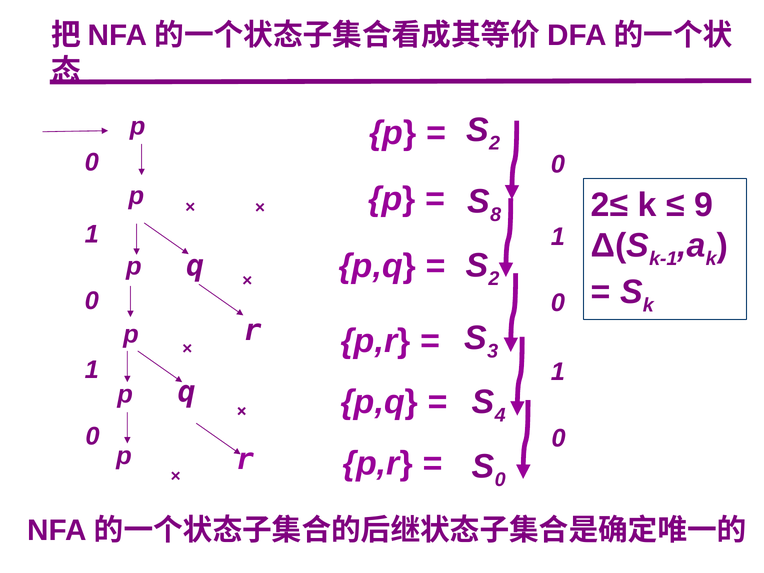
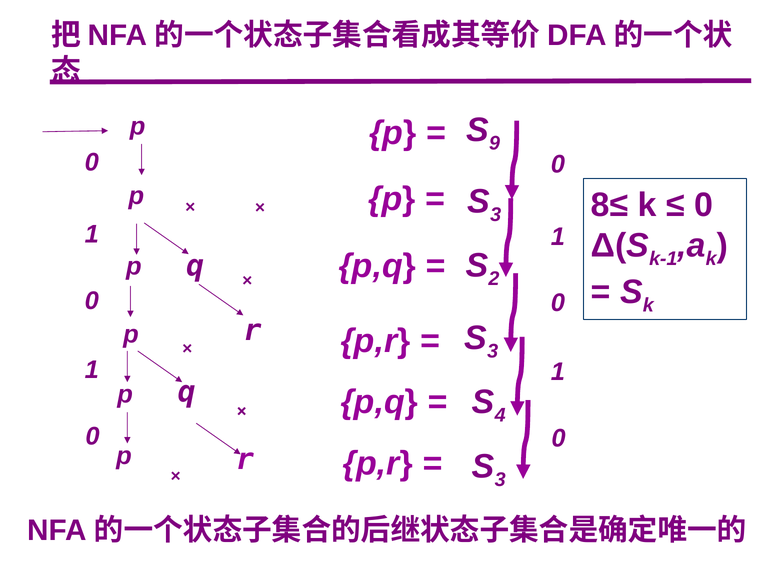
2: 2 -> 9 (495, 143)
8: 8 -> 3 (496, 215)
2≤: 2≤ -> 8≤ (610, 205)
9: 9 -> 0 (704, 205)
0: 0 -> 3 (500, 480)
